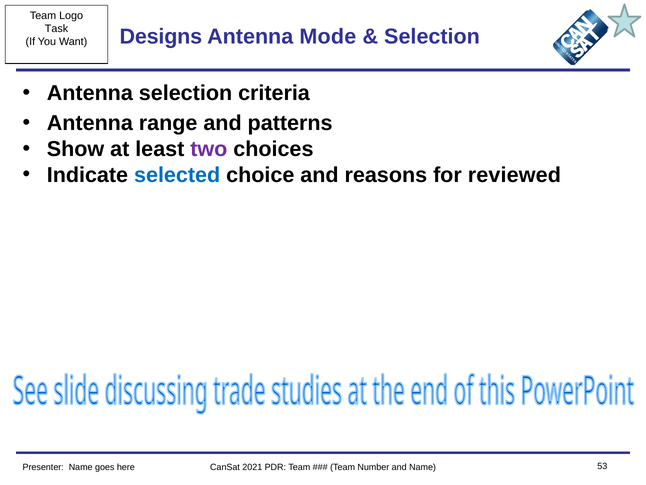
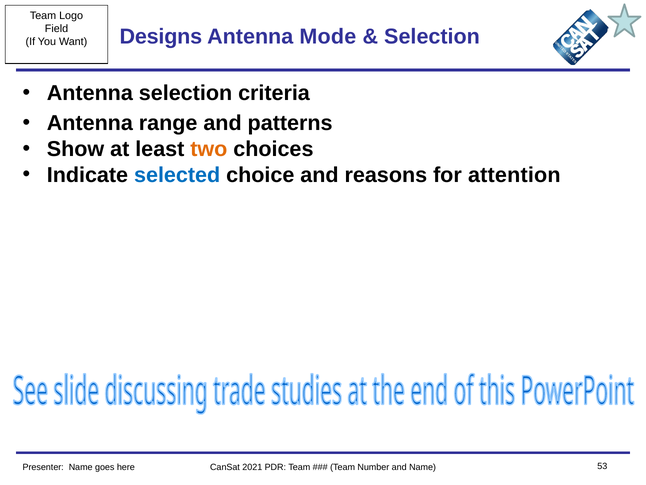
Task: Task -> Field (57, 29)
two colour: purple -> orange (209, 149)
reviewed: reviewed -> attention (514, 175)
